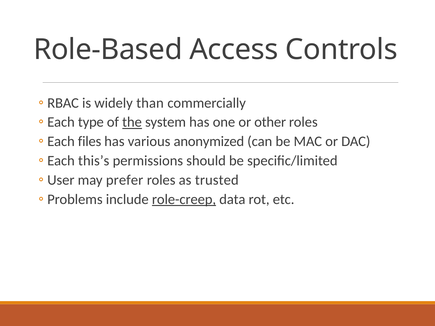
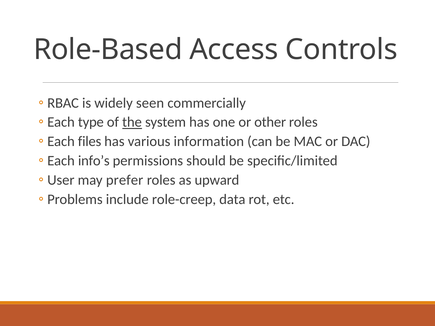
than: than -> seen (150, 103)
anonymized: anonymized -> information (209, 142)
this’s: this’s -> info’s (94, 161)
trusted: trusted -> upward (217, 180)
role-creep underline: present -> none (184, 199)
